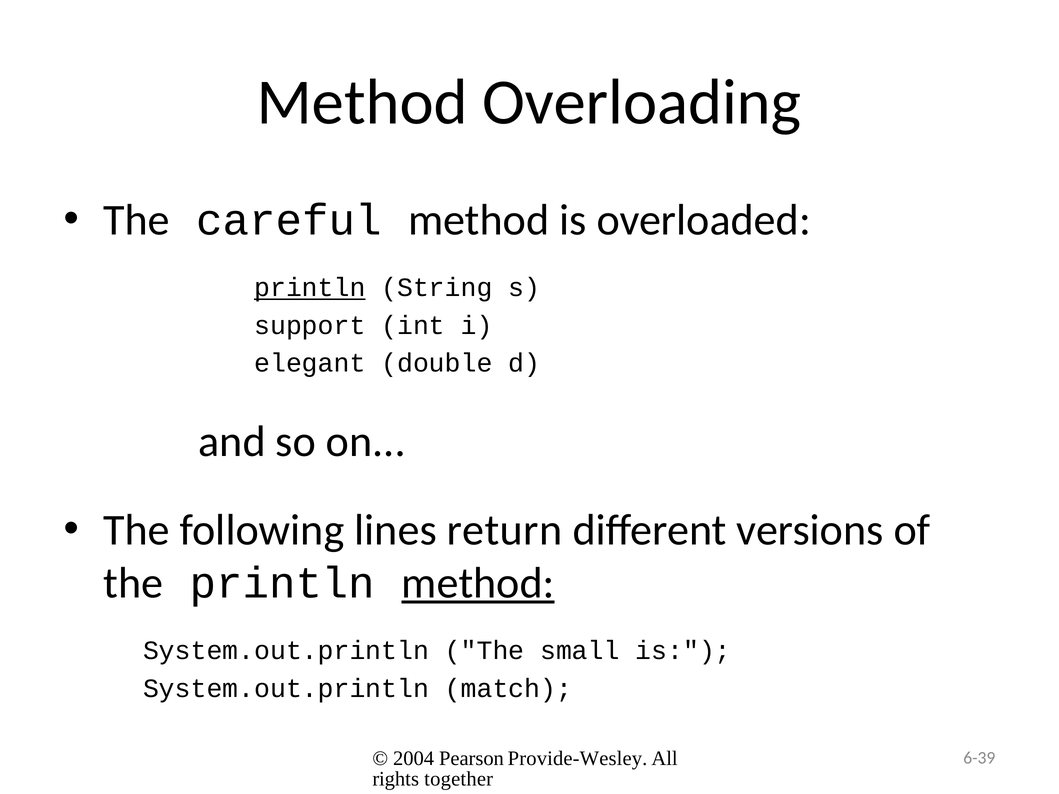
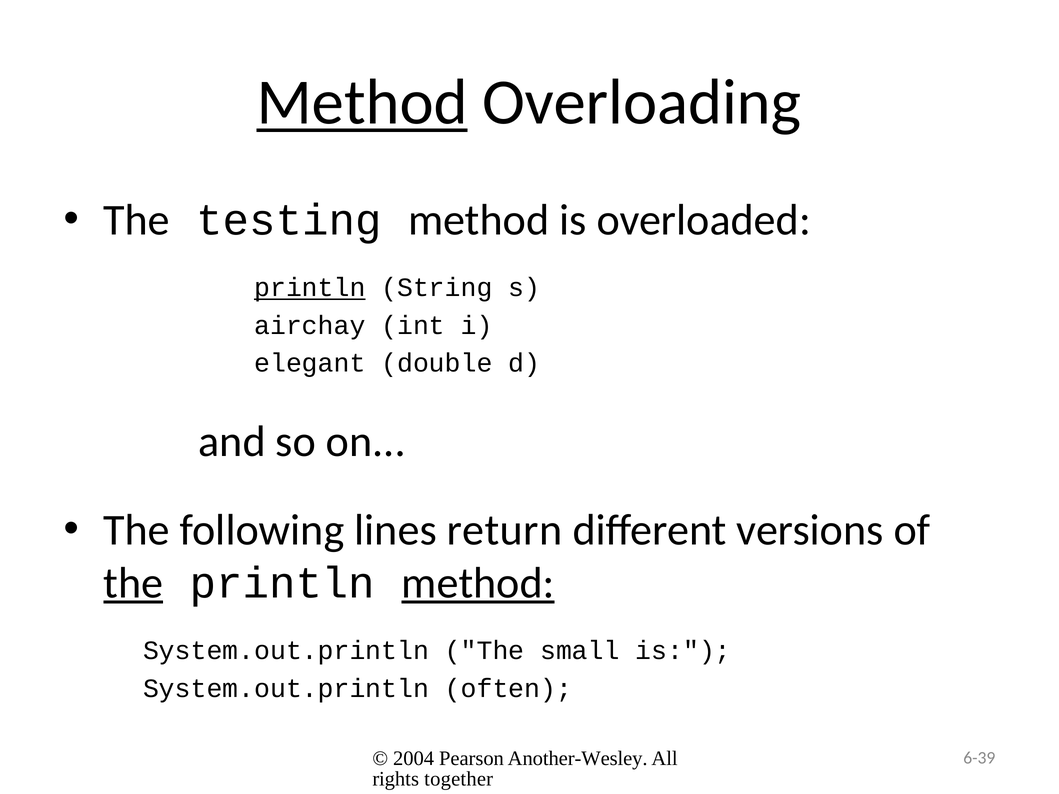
Method underline: none -> present (362, 103)
careful: careful -> testing (289, 220)
support: support -> airchay (310, 325)
the underline: none -> present (133, 583)
match: match -> often (508, 688)
Provide-Wesley: Provide-Wesley -> Another-Wesley (578, 759)
